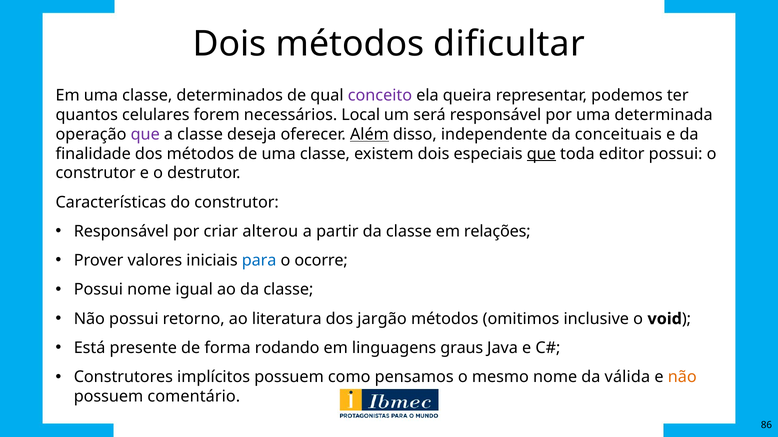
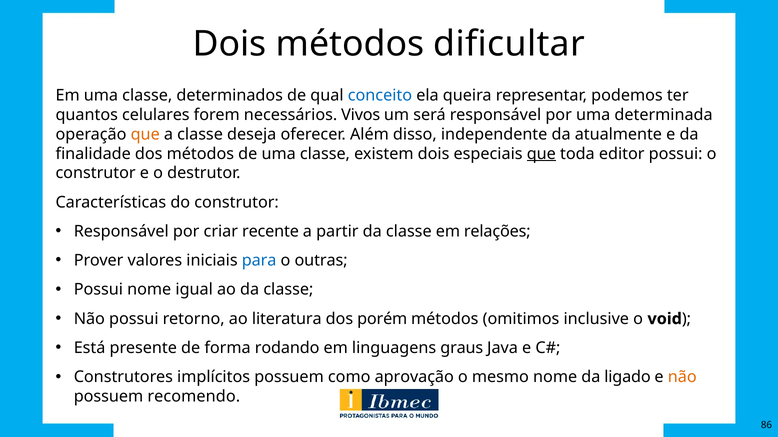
conceito colour: purple -> blue (380, 96)
Local: Local -> Vivos (361, 115)
que colour: purple -> orange (145, 134)
Além underline: present -> none (369, 134)
conceituais: conceituais -> atualmente (618, 134)
alterou: alterou -> recente (271, 232)
ocorre: ocorre -> outras (321, 261)
jargão: jargão -> porém (382, 319)
pensamos: pensamos -> aprovação (414, 378)
válida: válida -> ligado (628, 378)
comentário: comentário -> recomendo (194, 397)
